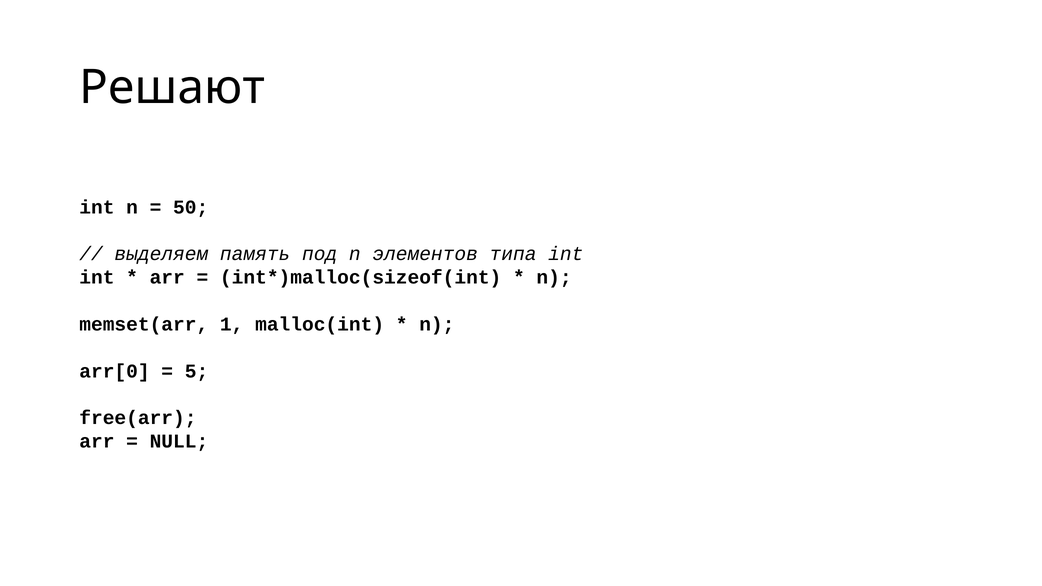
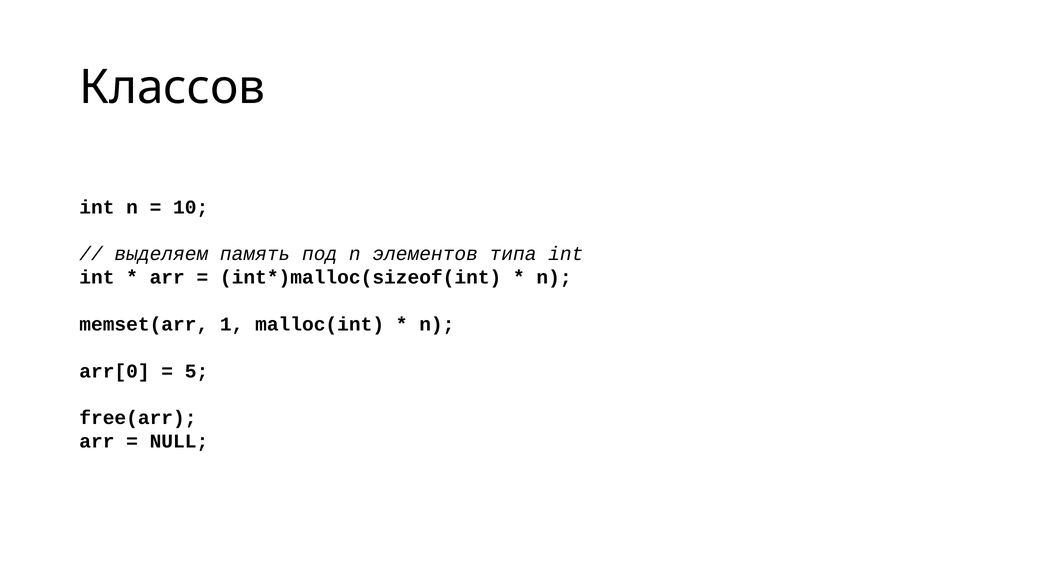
Решают: Решают -> Классов (172, 88)
50: 50 -> 10 (191, 207)
